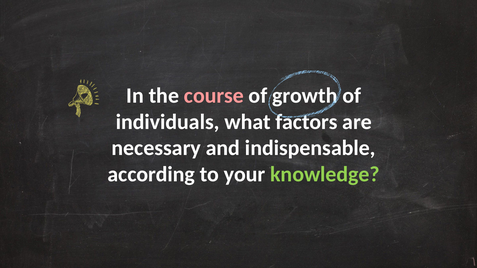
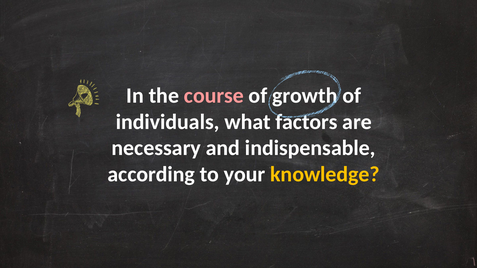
knowledge colour: light green -> yellow (325, 174)
